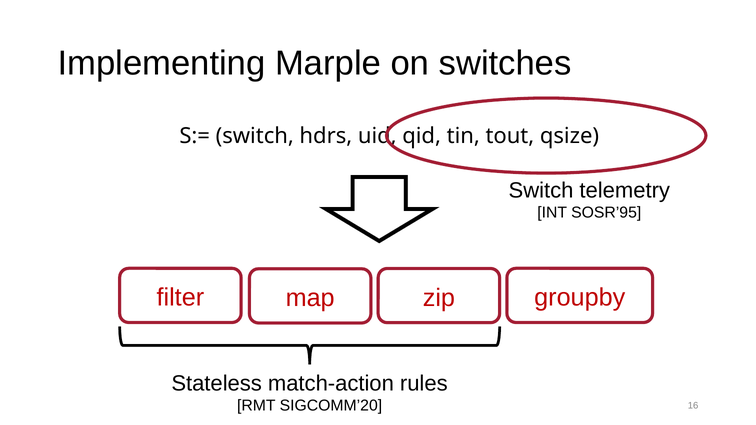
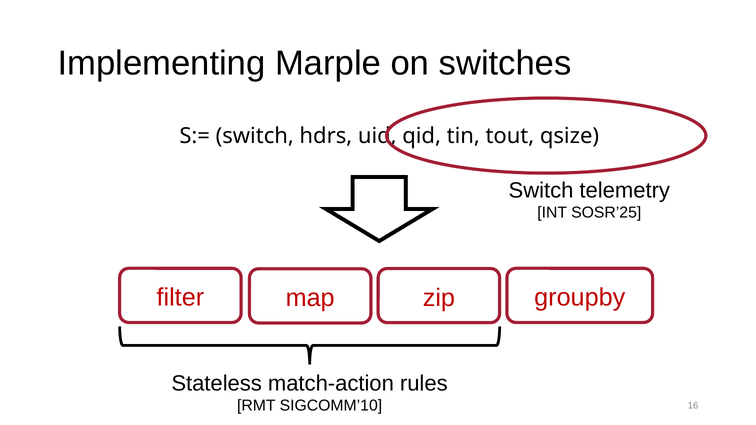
SOSR’95: SOSR’95 -> SOSR’25 (606, 213)
SIGCOMM’20: SIGCOMM’20 -> SIGCOMM’10 (331, 406)
